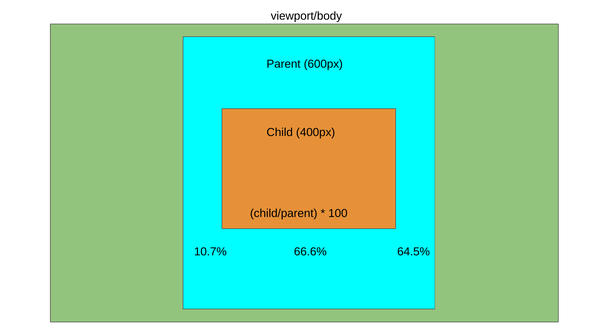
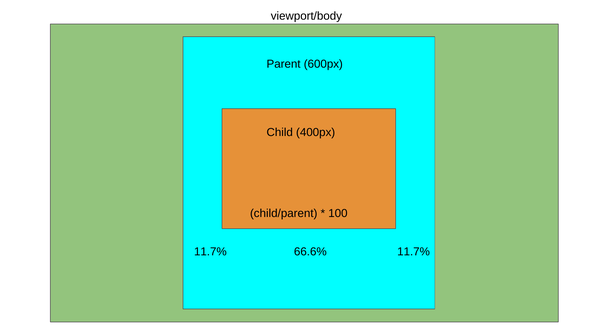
10.7%: 10.7% -> 11.7% (210, 251)
66.6% 64.5%: 64.5% -> 11.7% (414, 251)
